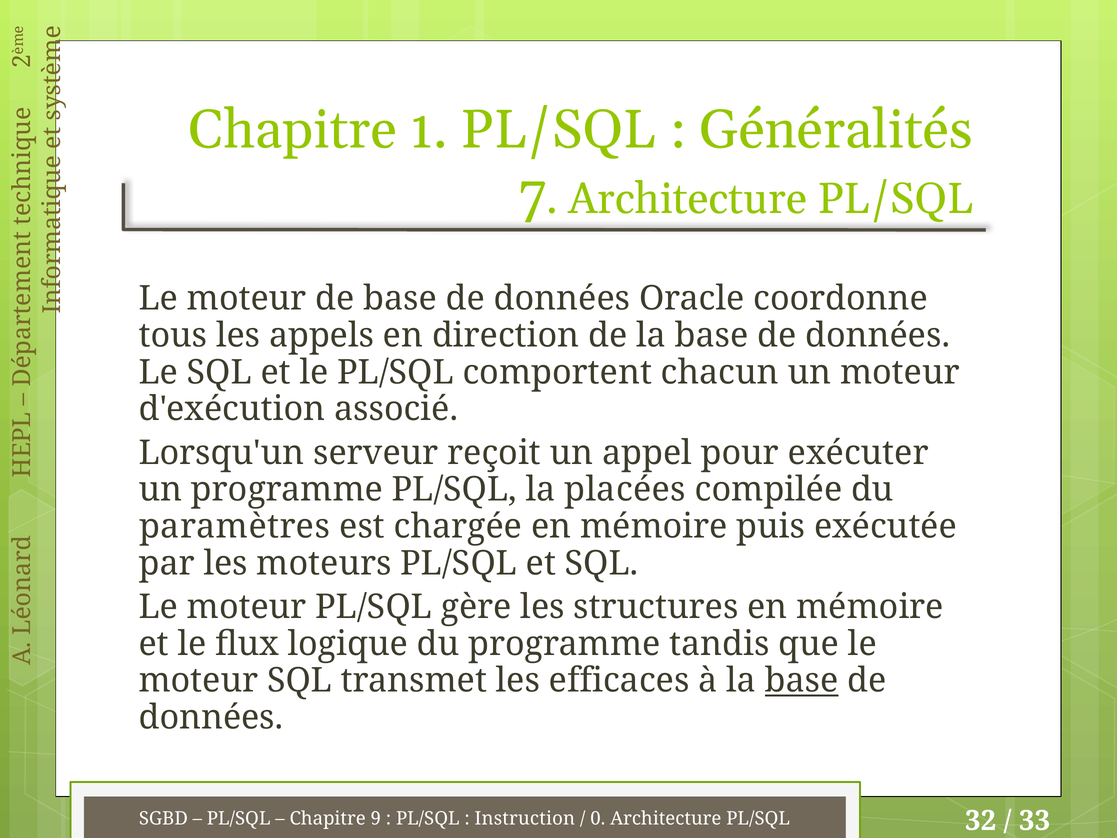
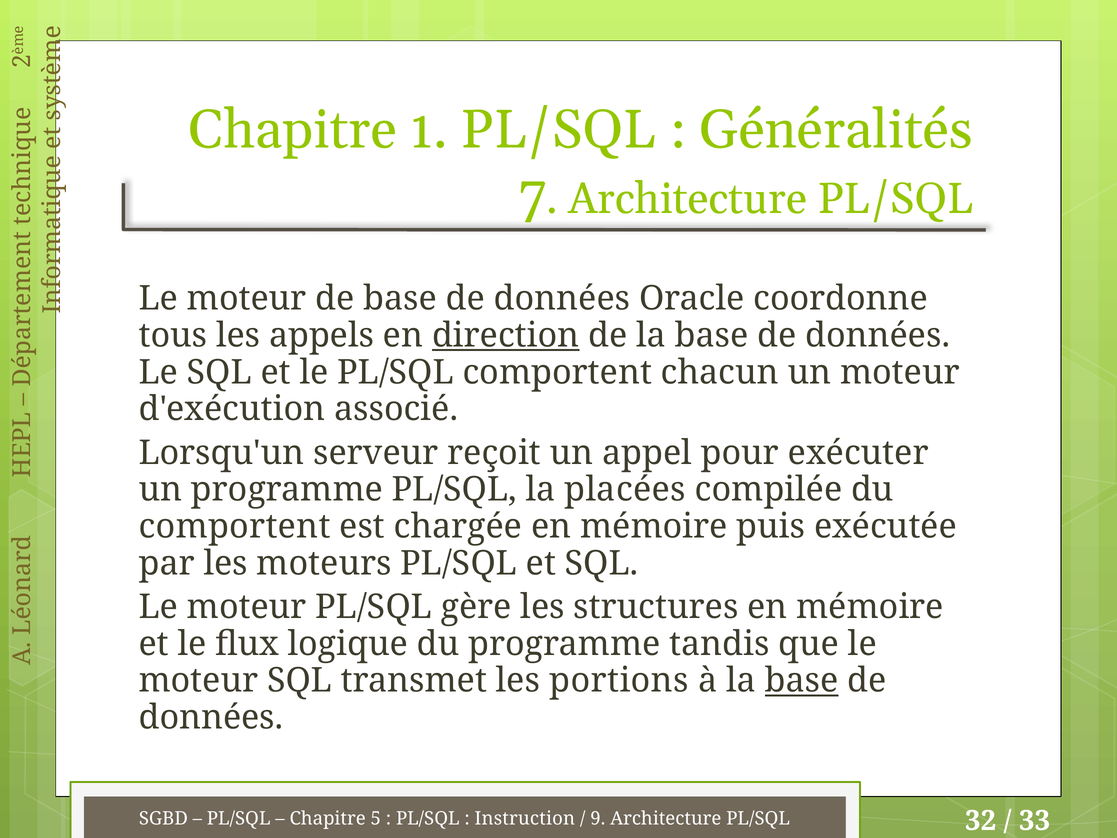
direction underline: none -> present (506, 335)
paramètres: paramètres -> comportent (235, 526)
efficaces: efficaces -> portions (619, 680)
9: 9 -> 5 (376, 818)
0: 0 -> 9 (598, 818)
